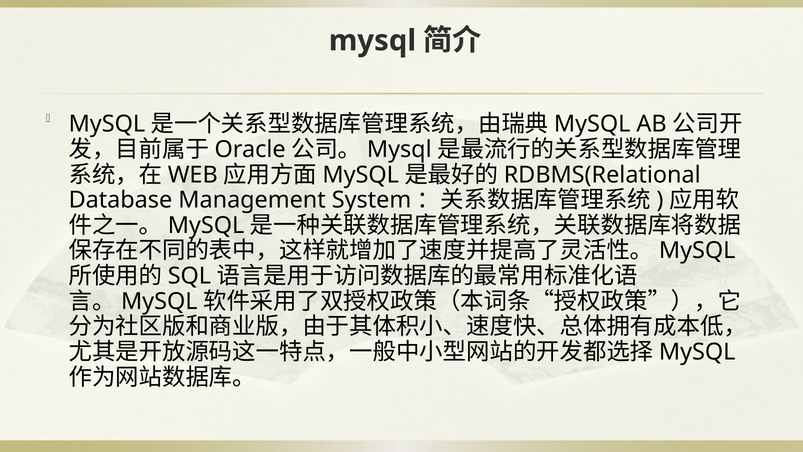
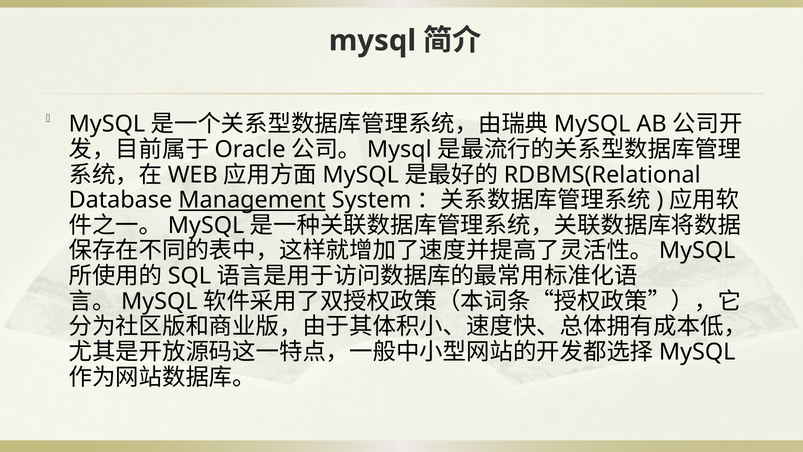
Management underline: none -> present (252, 200)
